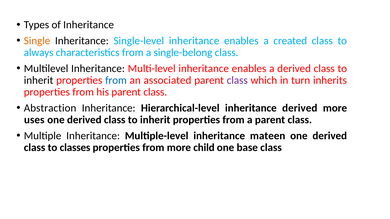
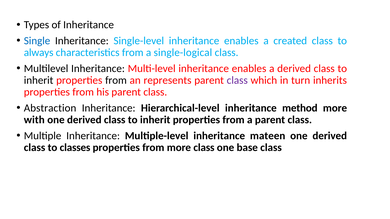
Single colour: orange -> blue (37, 41)
single-belong: single-belong -> single-logical (183, 53)
from colour: blue -> black (116, 80)
associated: associated -> represents (168, 80)
inheritance derived: derived -> method (300, 108)
uses: uses -> with (34, 120)
more child: child -> class (204, 148)
